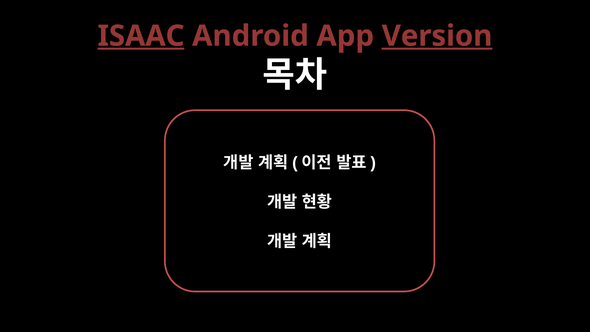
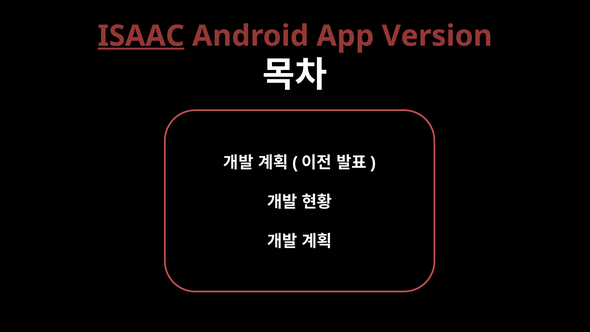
Version underline: present -> none (437, 36)
